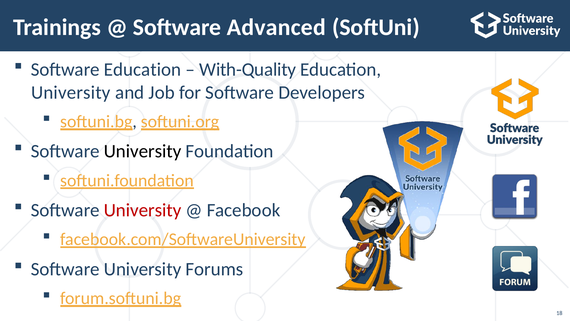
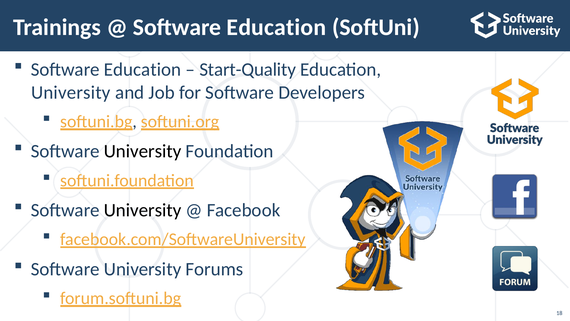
Advanced: Advanced -> Education (276, 27)
With-Quality: With-Quality -> Start-Quality (248, 70)
University colour: red -> black (143, 210)
